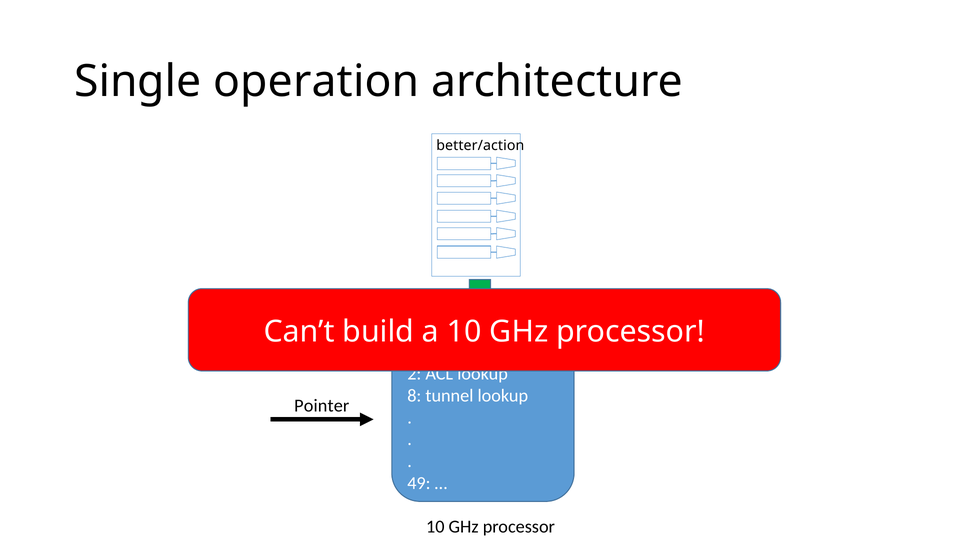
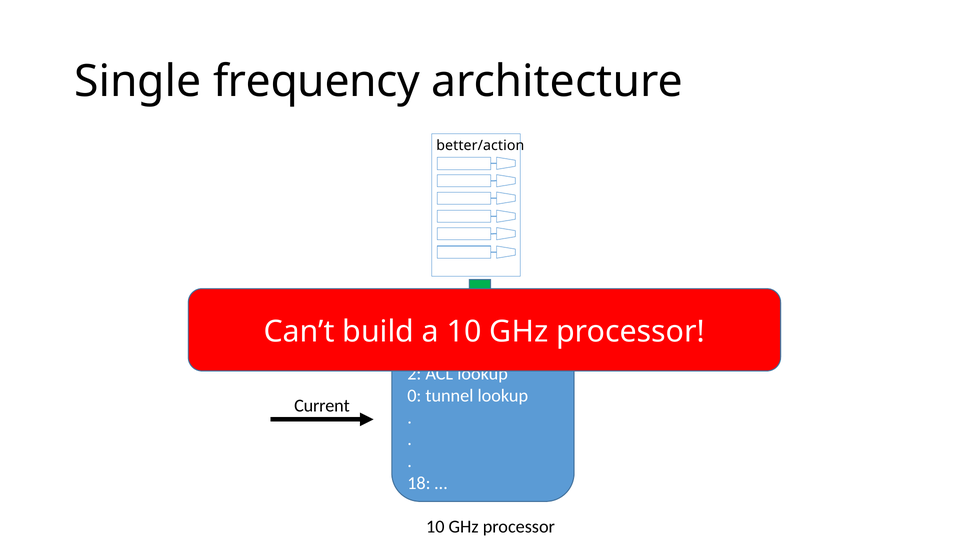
operation: operation -> frequency (317, 82)
8: 8 -> 0 (414, 396)
Pointer: Pointer -> Current (322, 405)
49: 49 -> 18 (419, 483)
